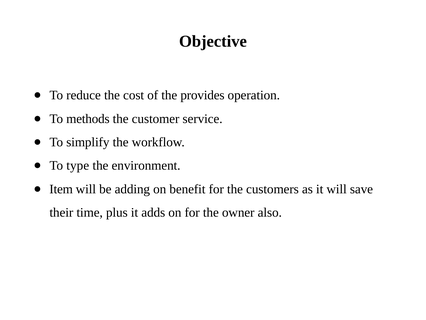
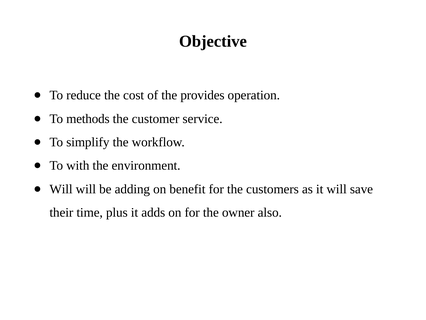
type: type -> with (78, 165)
Item: Item -> Will (61, 189)
